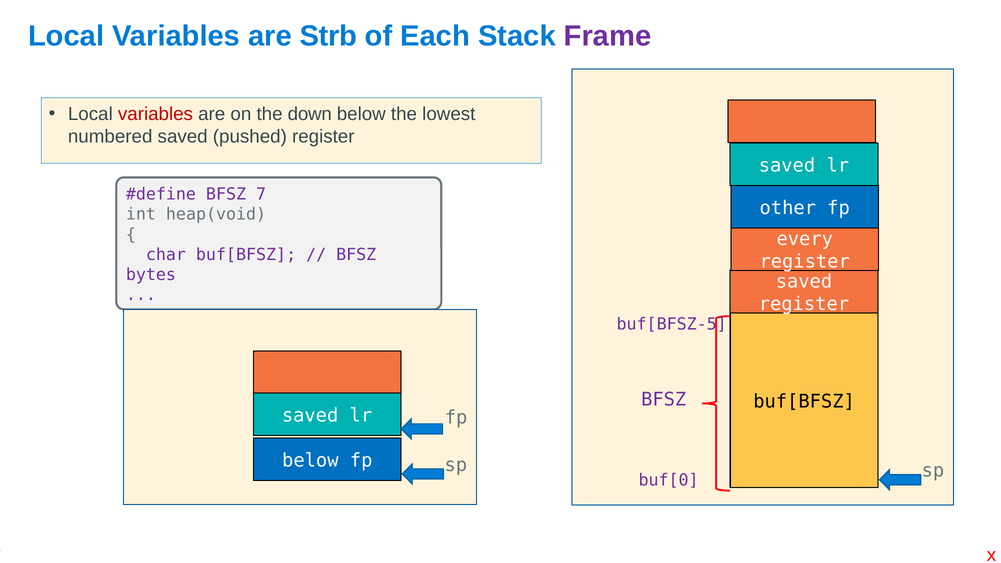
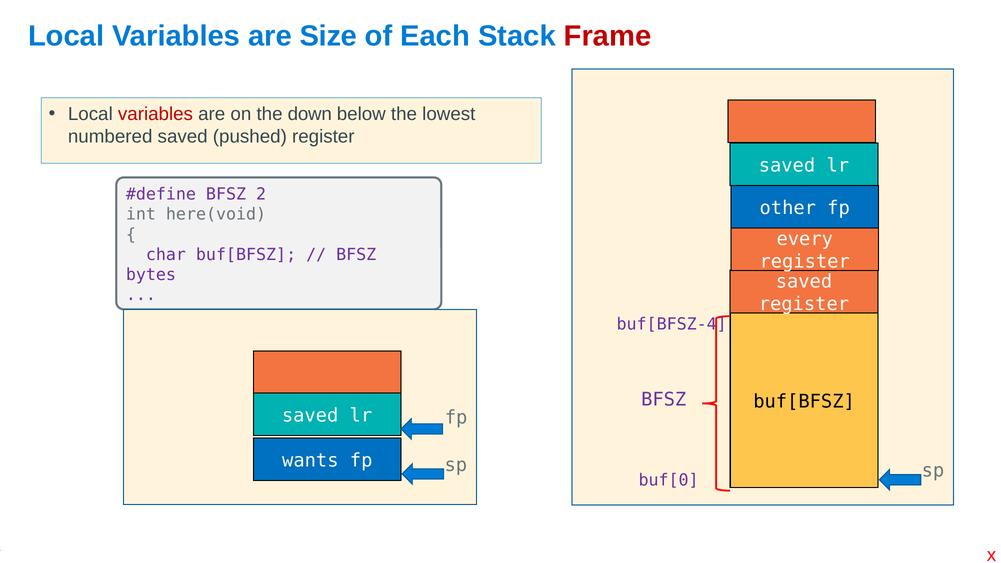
Strb: Strb -> Size (328, 36)
Frame colour: purple -> red (608, 36)
7: 7 -> 2 (261, 195)
heap(void: heap(void -> here(void (216, 215)
buf[BFSZ-5: buf[BFSZ-5 -> buf[BFSZ-4 (672, 324)
below: below -> wants (310, 461)
